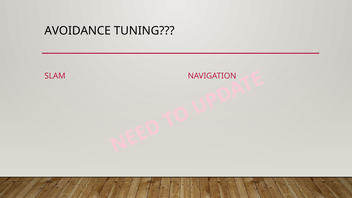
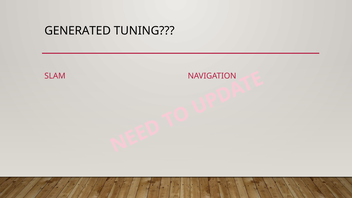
AVOIDANCE: AVOIDANCE -> GENERATED (78, 31)
